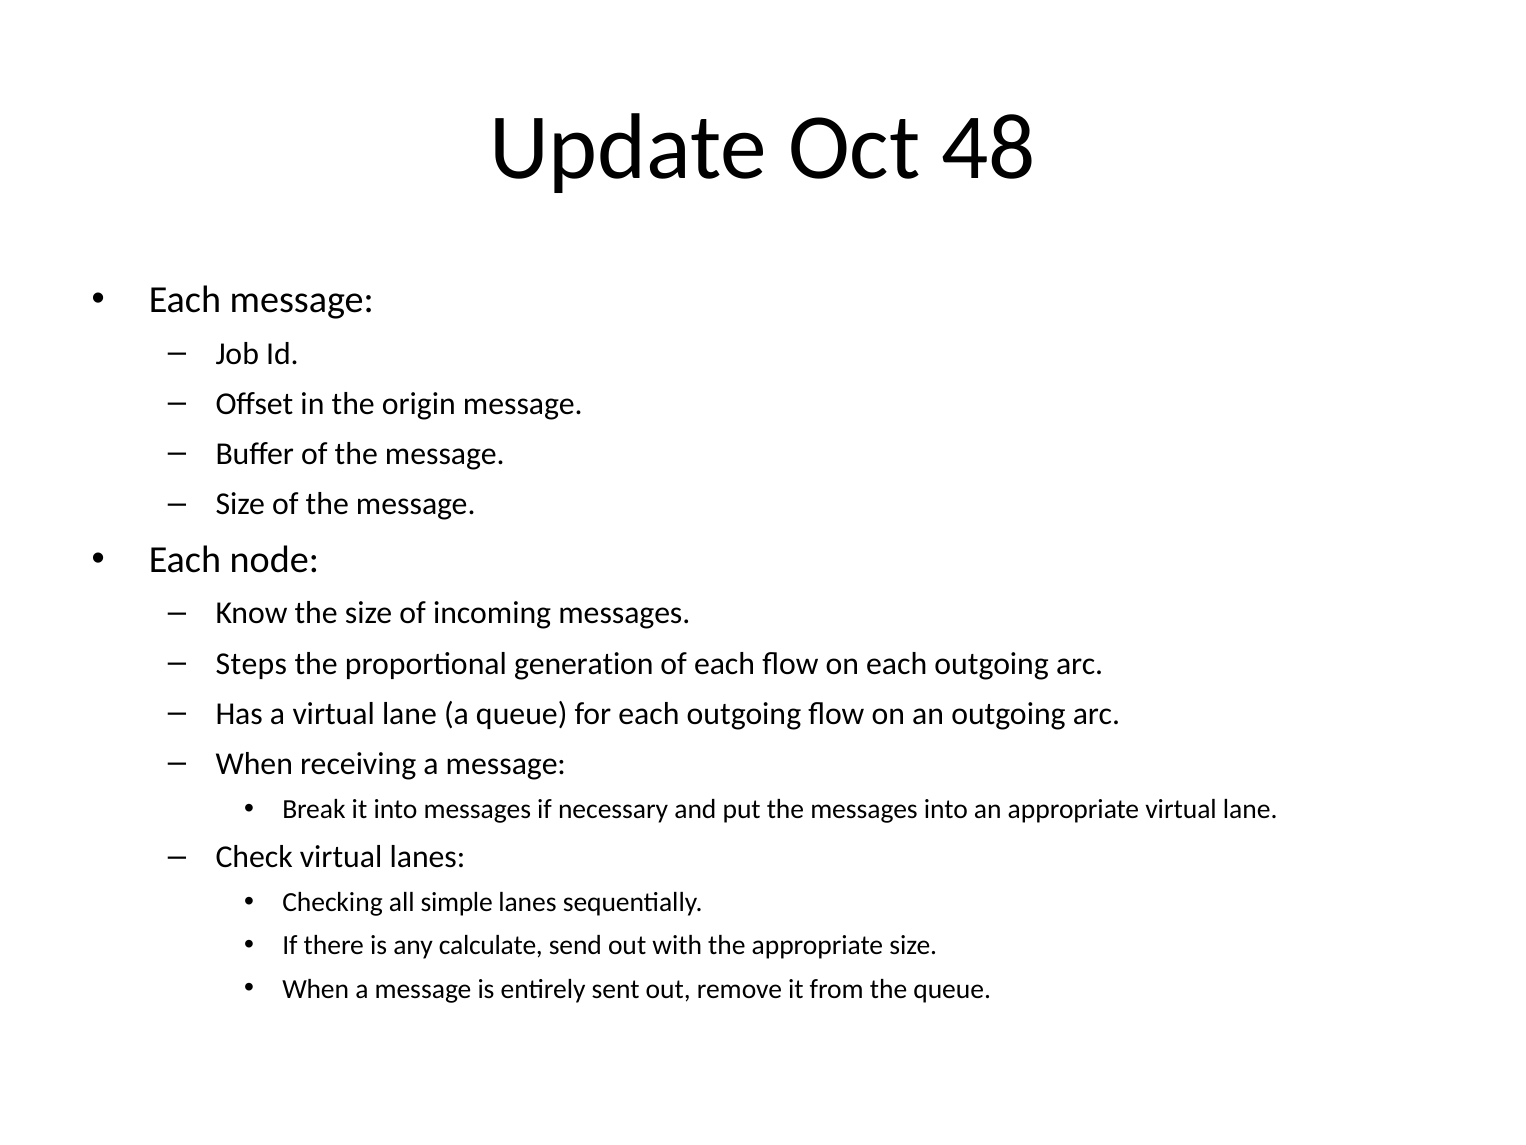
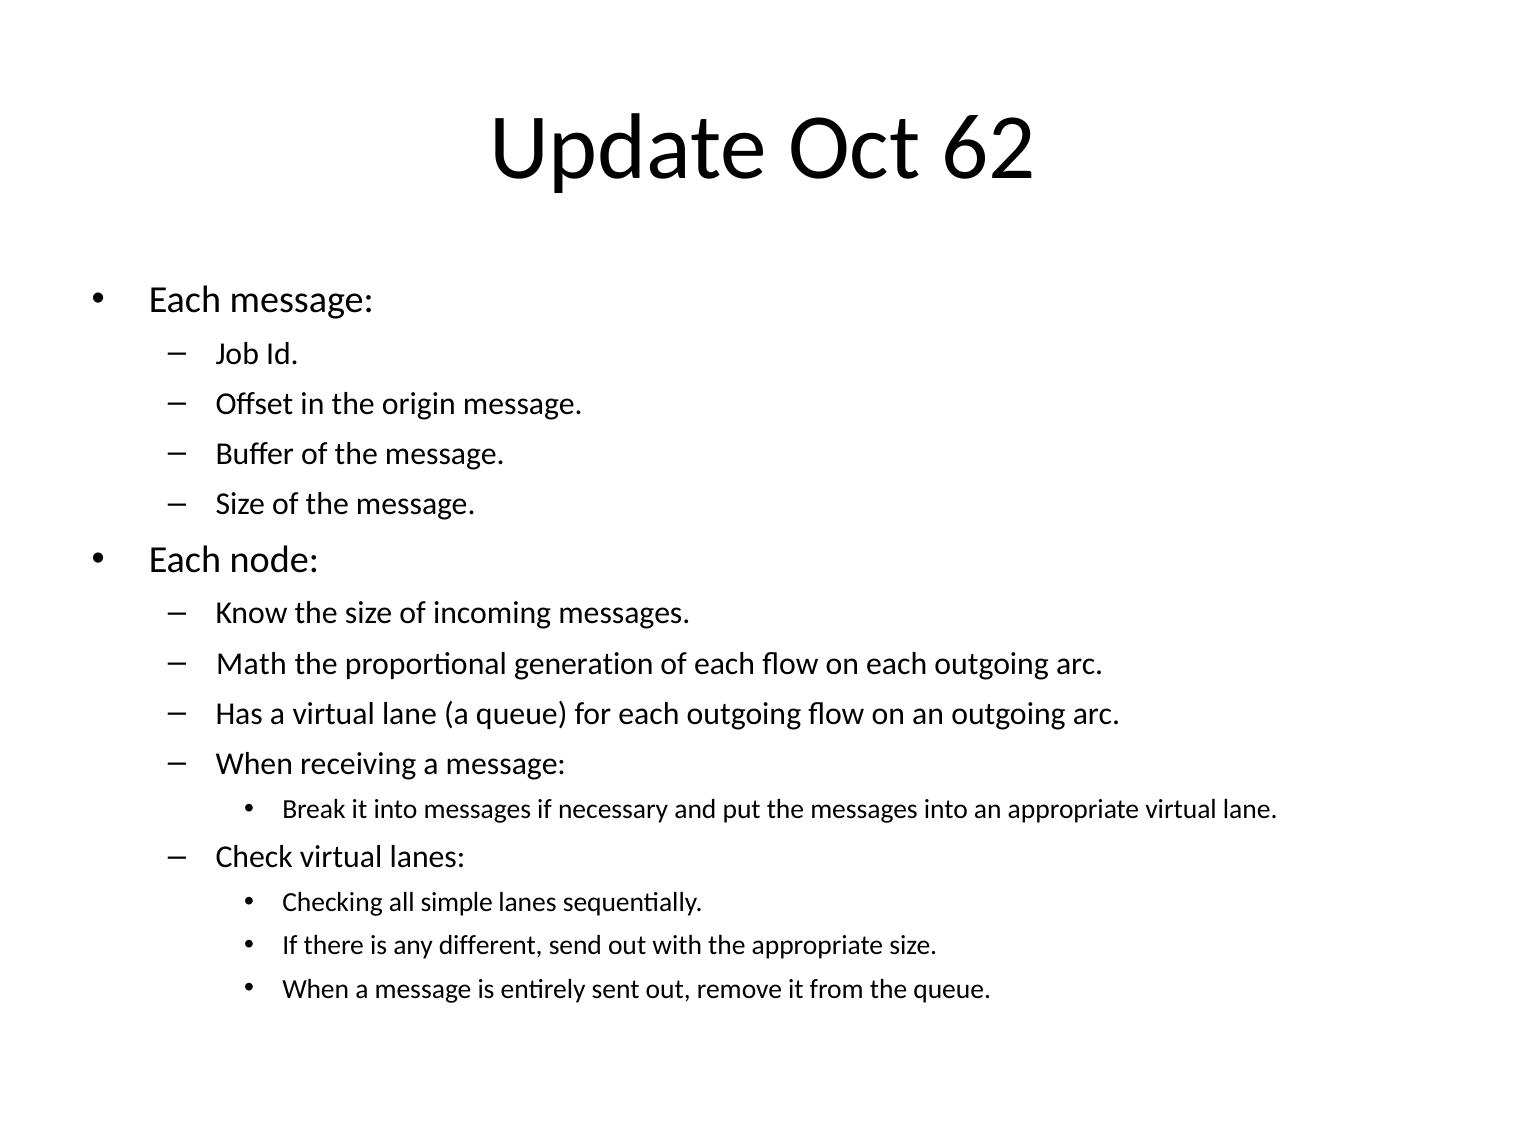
48: 48 -> 62 (989, 148)
Steps: Steps -> Math (251, 663)
calculate: calculate -> different (491, 945)
